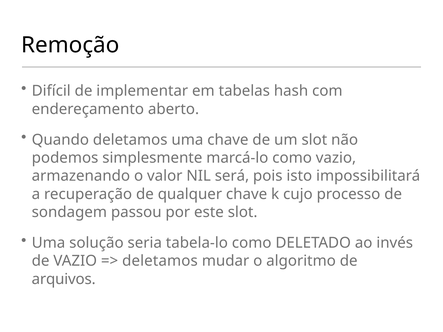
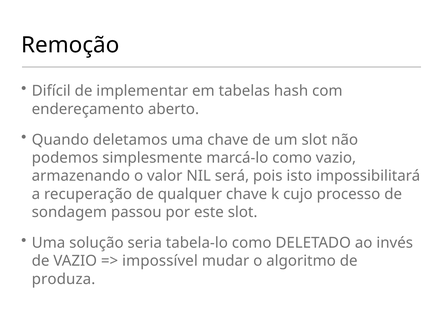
deletamos: deletamos -> impossível (160, 261)
arquivos: arquivos -> produza (64, 279)
